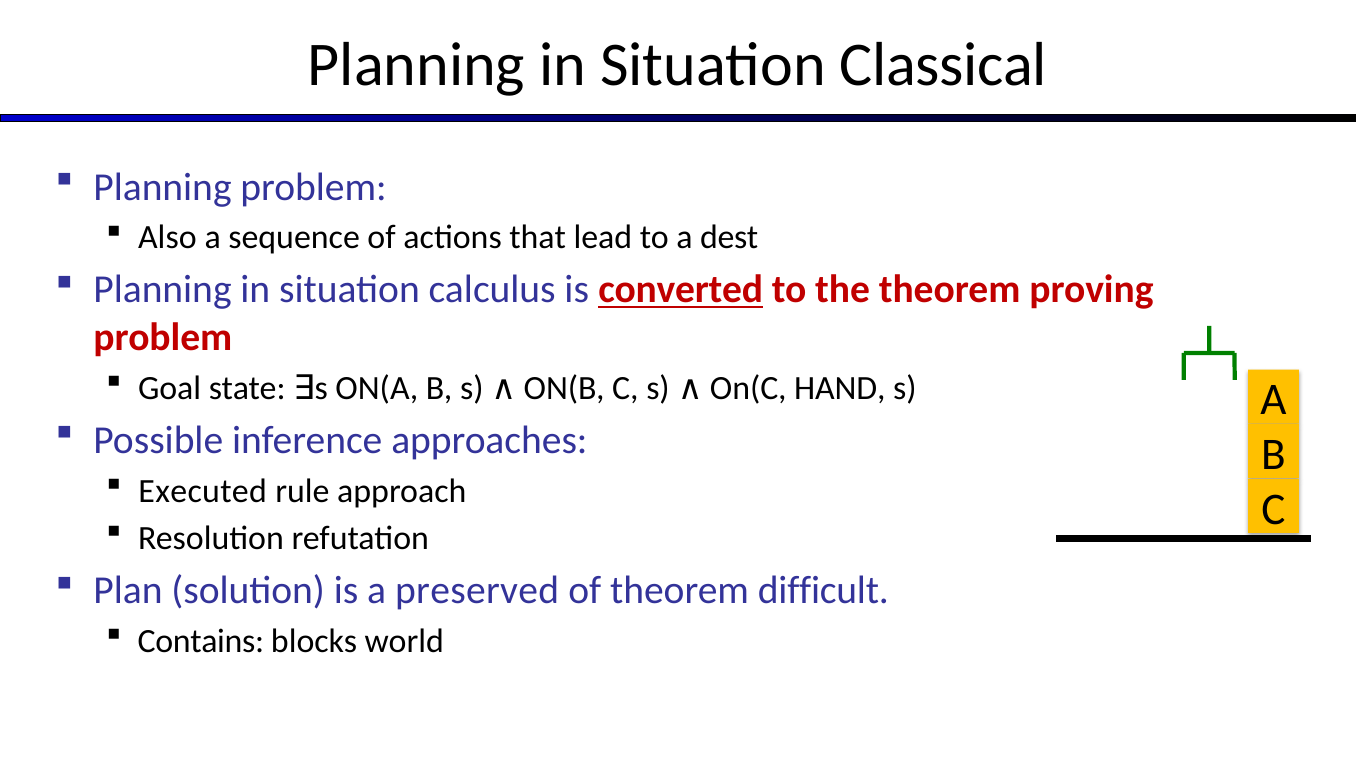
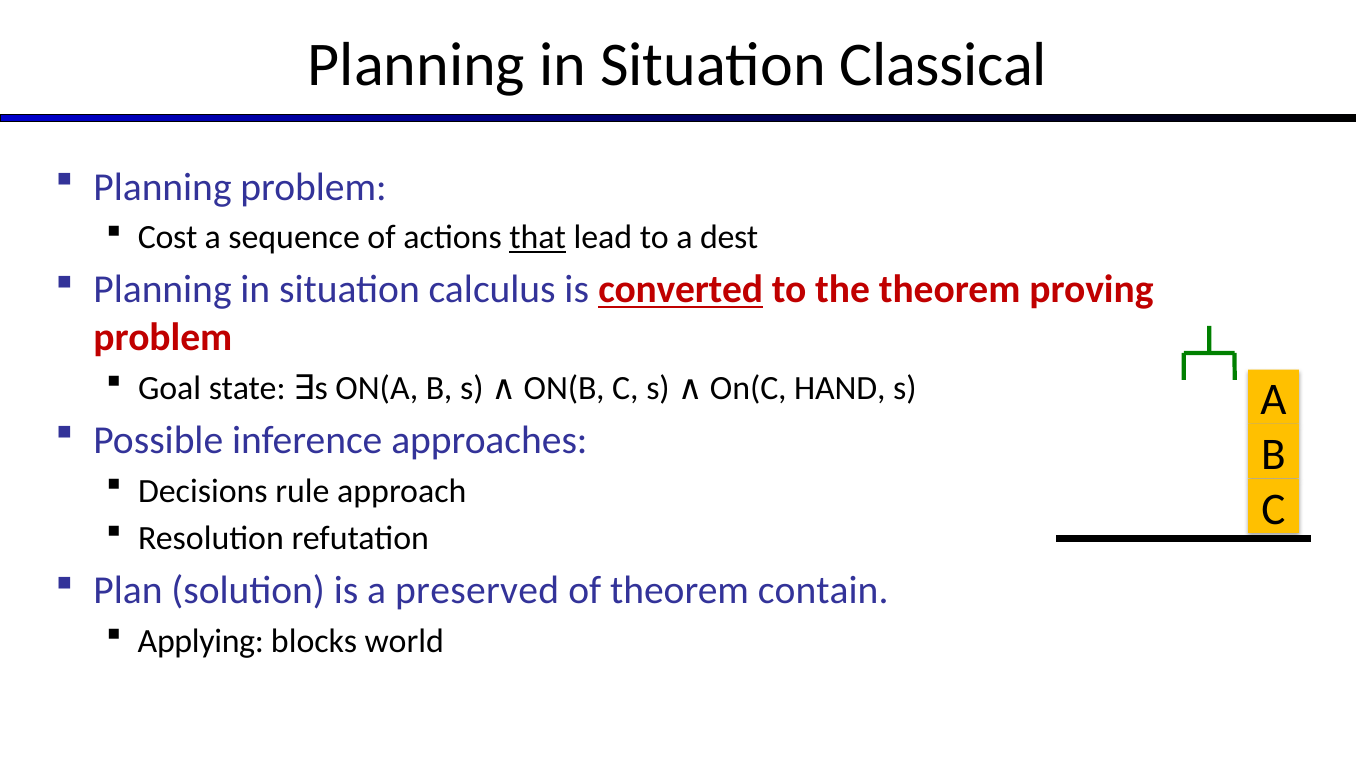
Also: Also -> Cost (168, 237)
that underline: none -> present (538, 237)
Executed: Executed -> Decisions (203, 491)
difficult: difficult -> contain (823, 590)
Contains: Contains -> Applying (201, 641)
